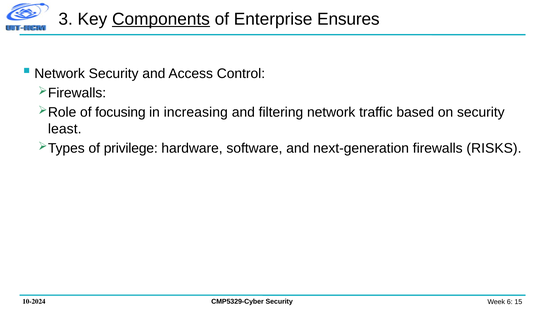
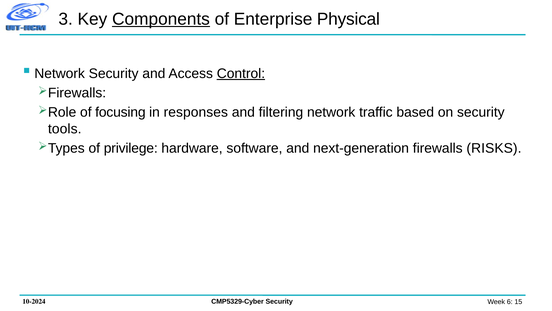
Ensures: Ensures -> Physical (348, 19)
Control underline: none -> present (241, 73)
increasing: increasing -> responses (196, 112)
least: least -> tools (65, 129)
